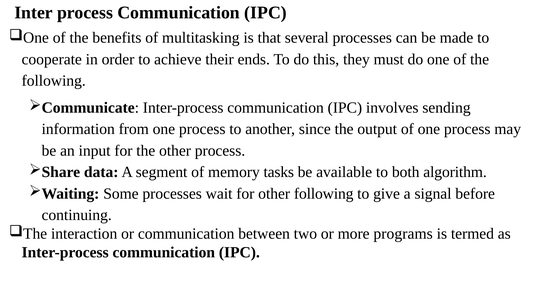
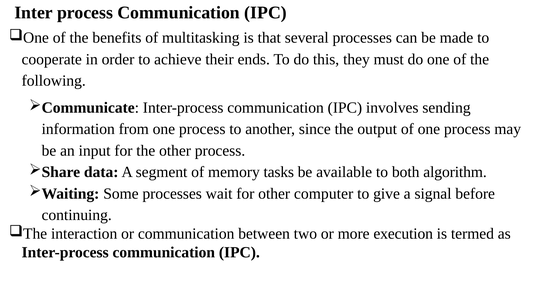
other following: following -> computer (324, 193)
programs: programs -> execution (403, 234)
